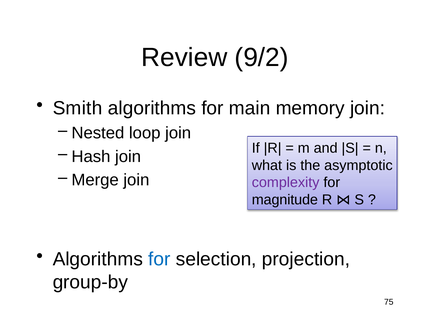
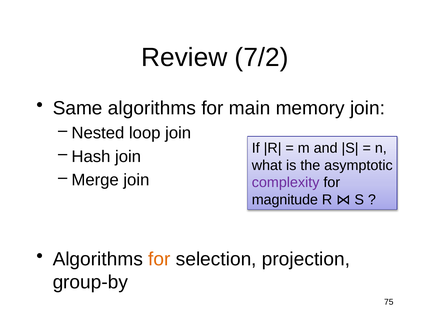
9/2: 9/2 -> 7/2 (262, 57)
Smith: Smith -> Same (78, 108)
for colour: blue -> orange (159, 259)
